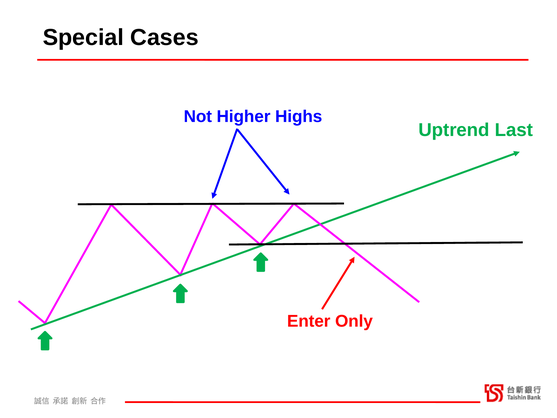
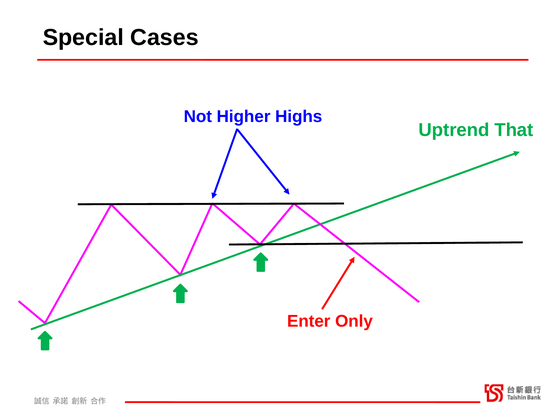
Last: Last -> That (514, 130)
